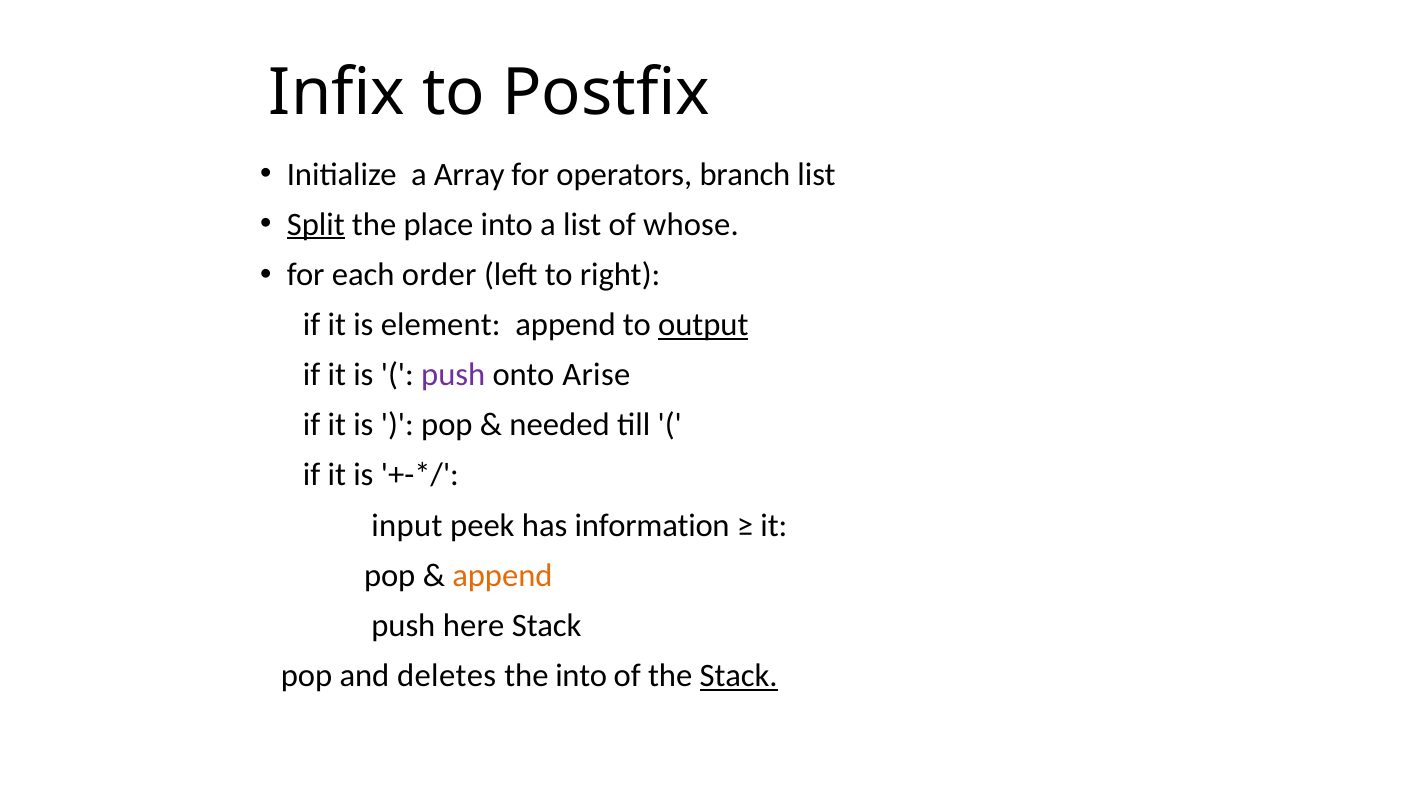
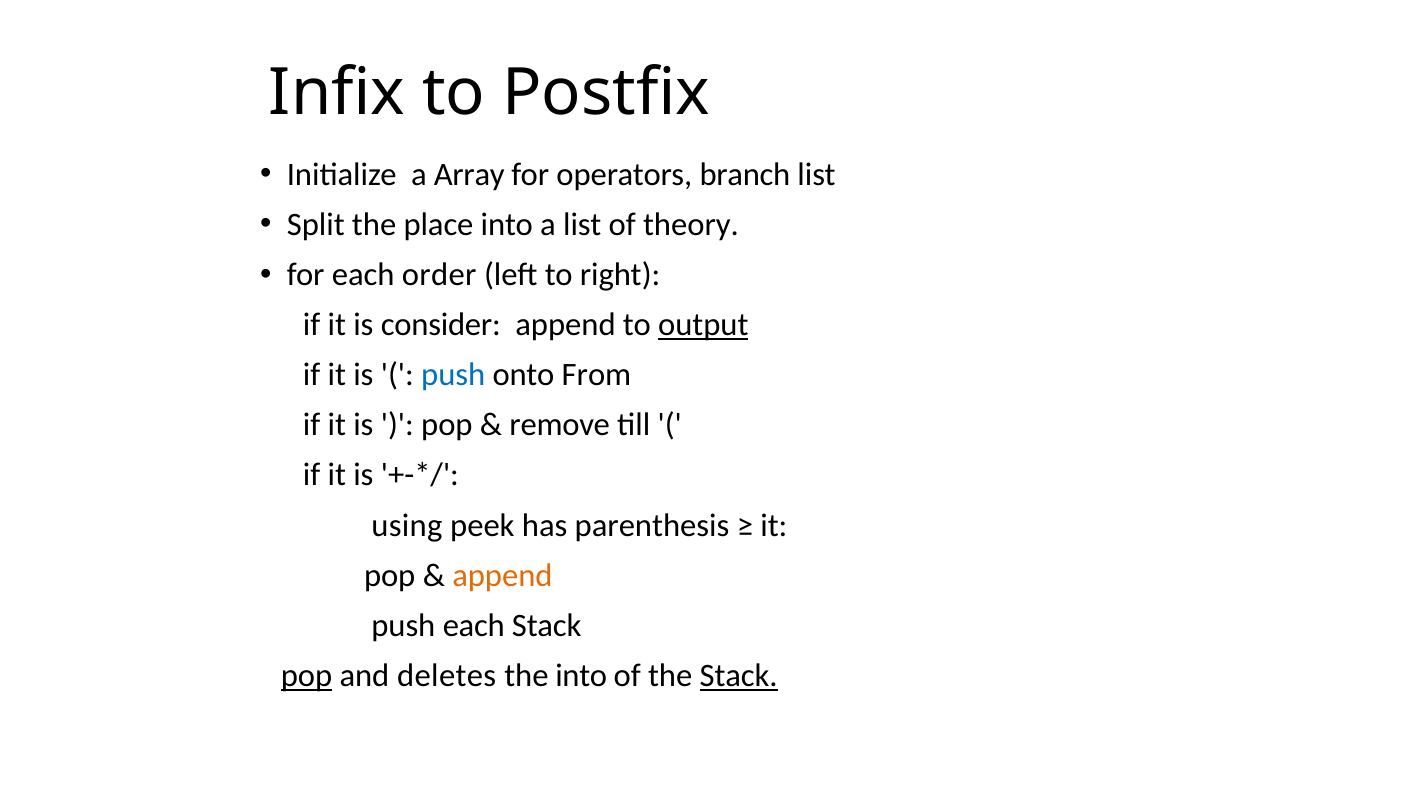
Split underline: present -> none (316, 224)
whose: whose -> theory (691, 224)
element: element -> consider (441, 324)
push colour: purple -> blue (453, 375)
Arise: Arise -> From (597, 375)
needed: needed -> remove (560, 425)
input: input -> using (407, 525)
information: information -> parenthesis (652, 525)
push here: here -> each (474, 625)
pop underline: none -> present (307, 675)
